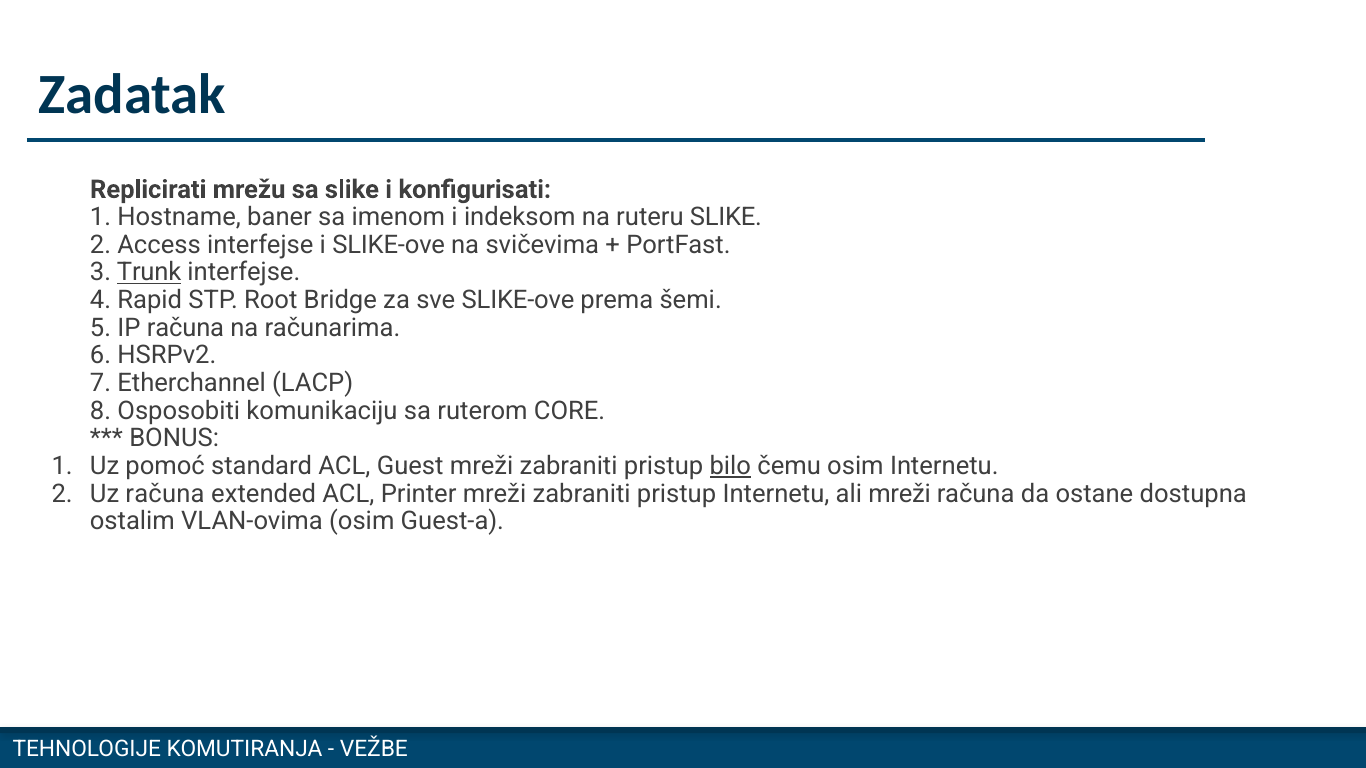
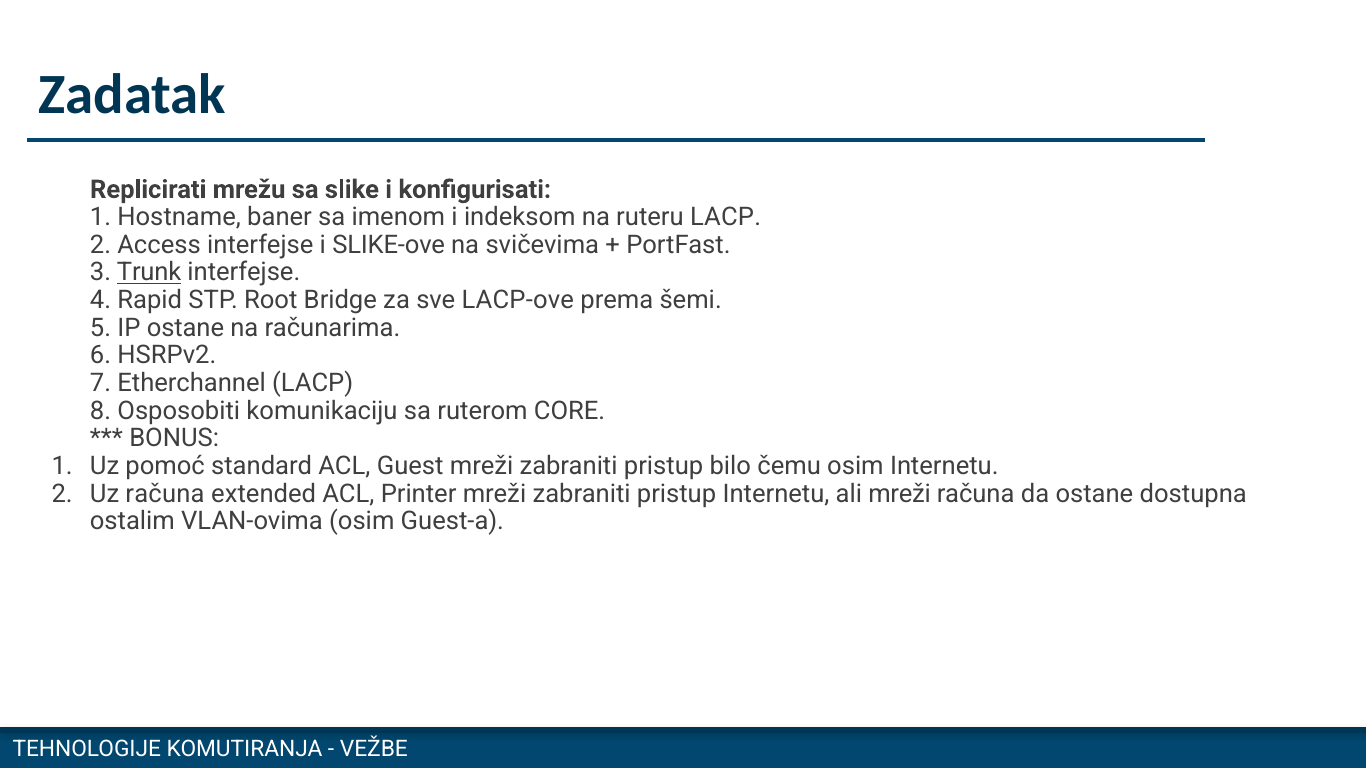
ruteru SLIKE: SLIKE -> LACP (726, 217)
sve SLIKE-ove: SLIKE-ove -> LACP-ove (518, 300)
IP računa: računa -> ostane (185, 328)
bilo underline: present -> none (730, 466)
